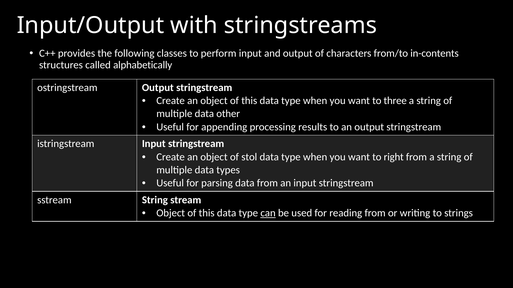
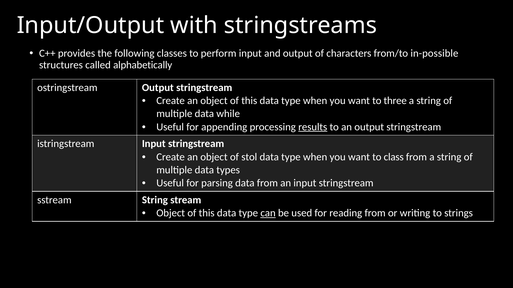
in-contents: in-contents -> in-possible (434, 54)
other: other -> while (228, 114)
results underline: none -> present (313, 127)
right: right -> class (394, 157)
